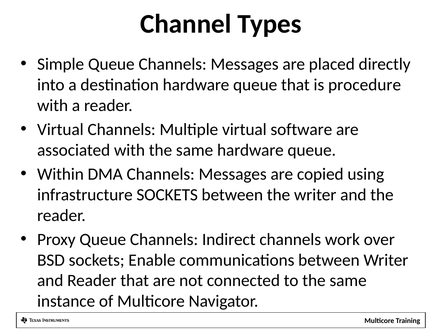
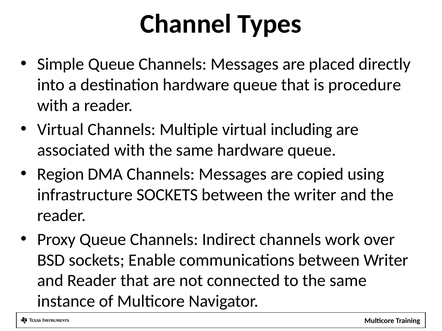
software: software -> including (301, 130)
Within: Within -> Region (61, 174)
